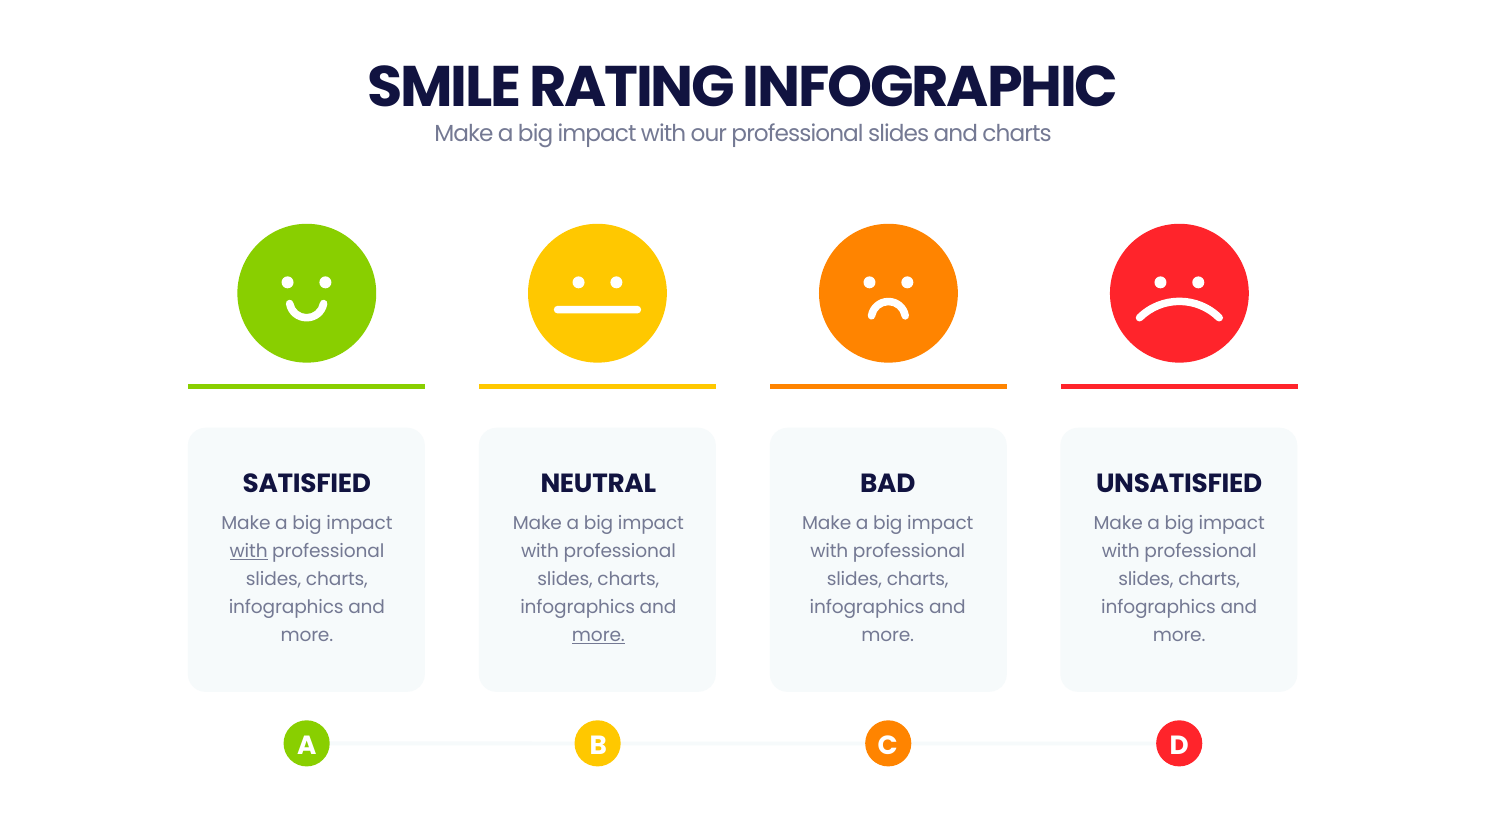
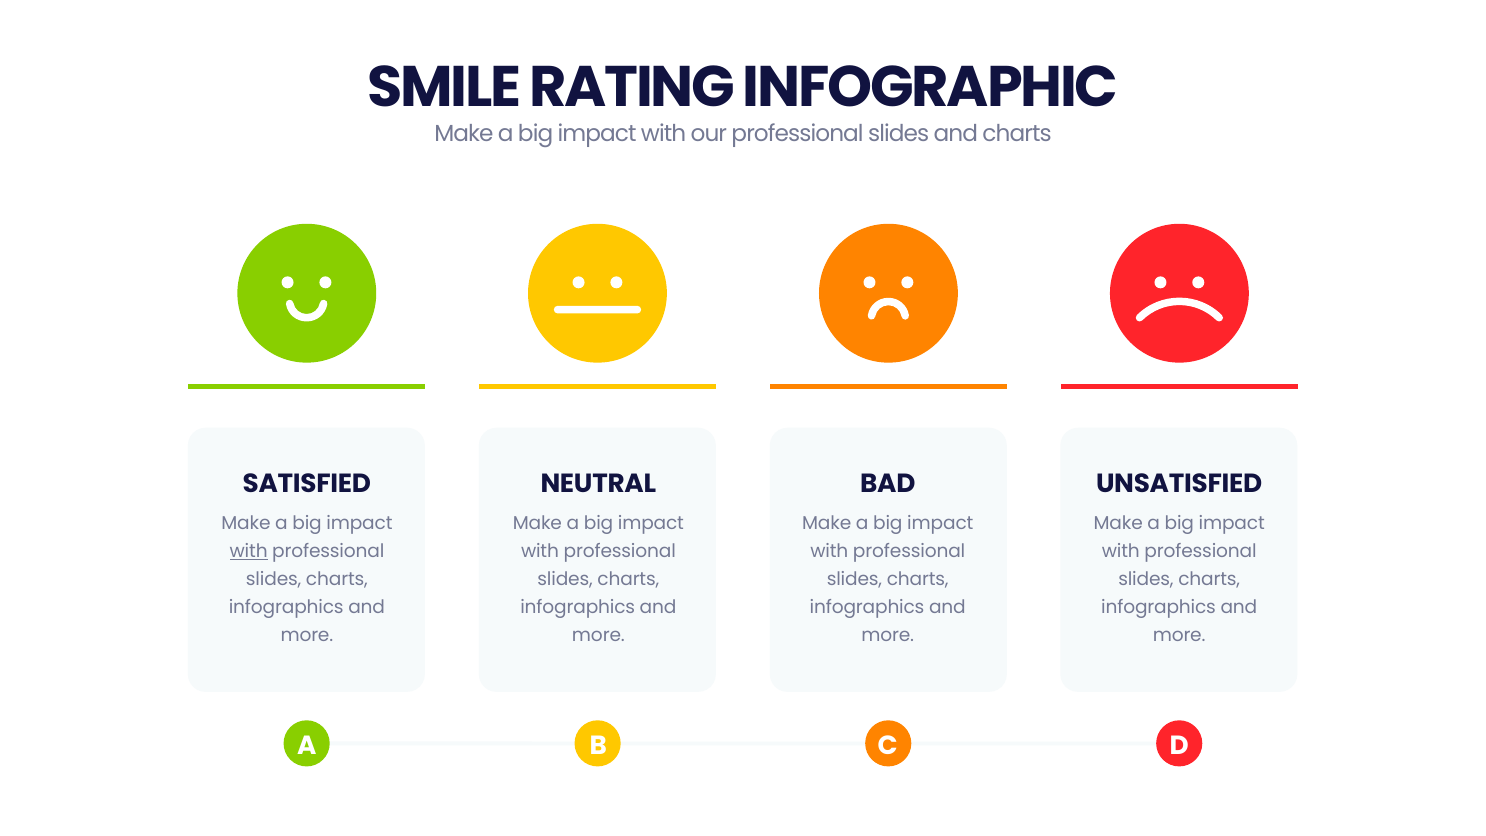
more underline: present -> none (598, 635)
